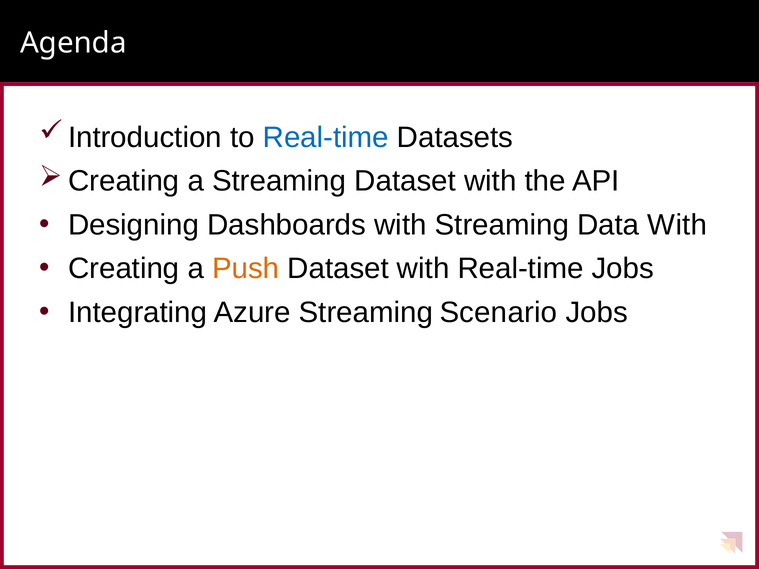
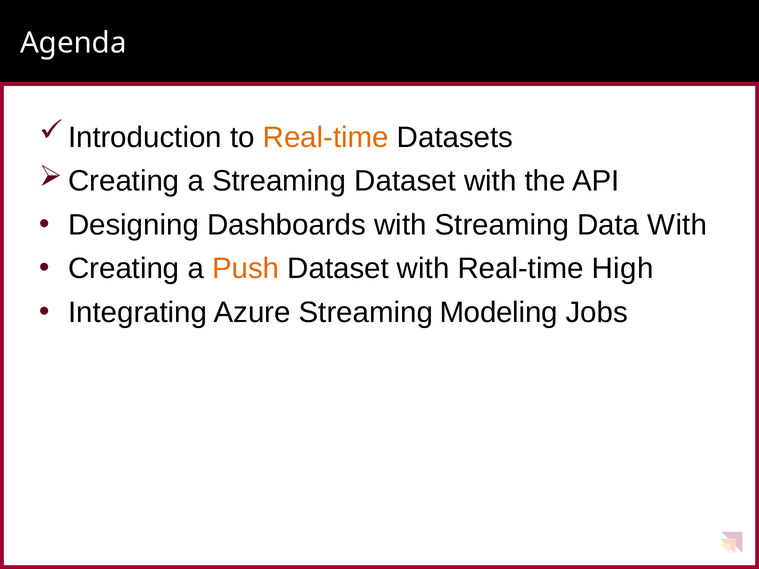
Real-time colour: blue -> orange (326, 137)
Real-time Jobs: Jobs -> High (623, 269)
Scenario: Scenario -> Modeling (499, 313)
